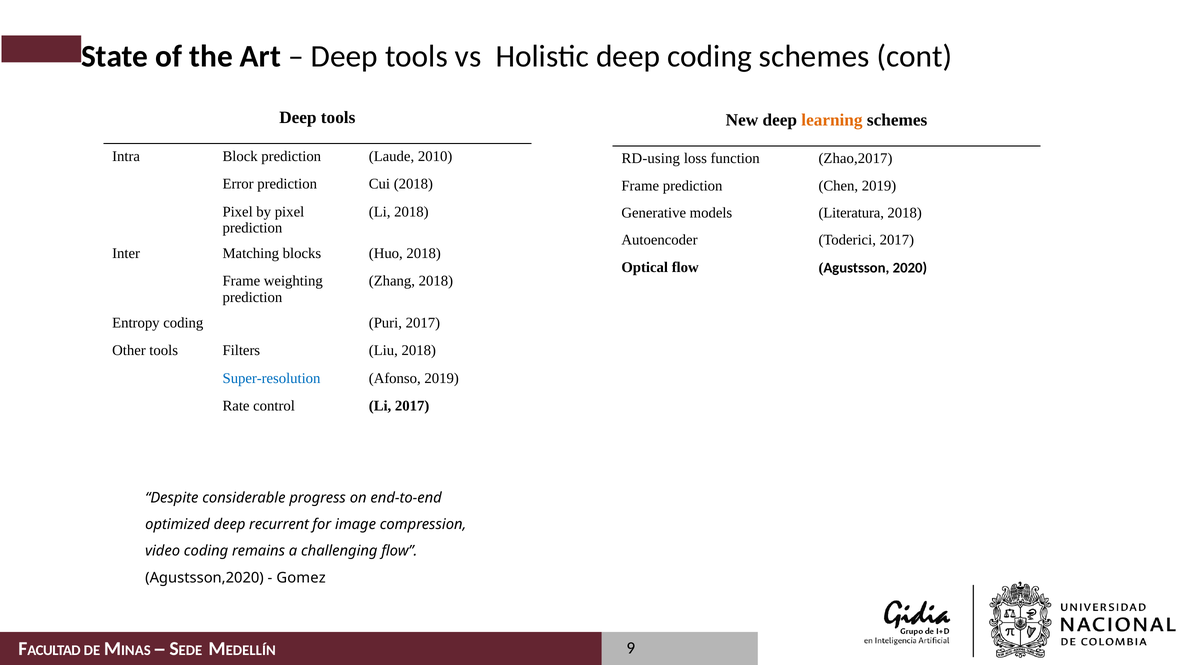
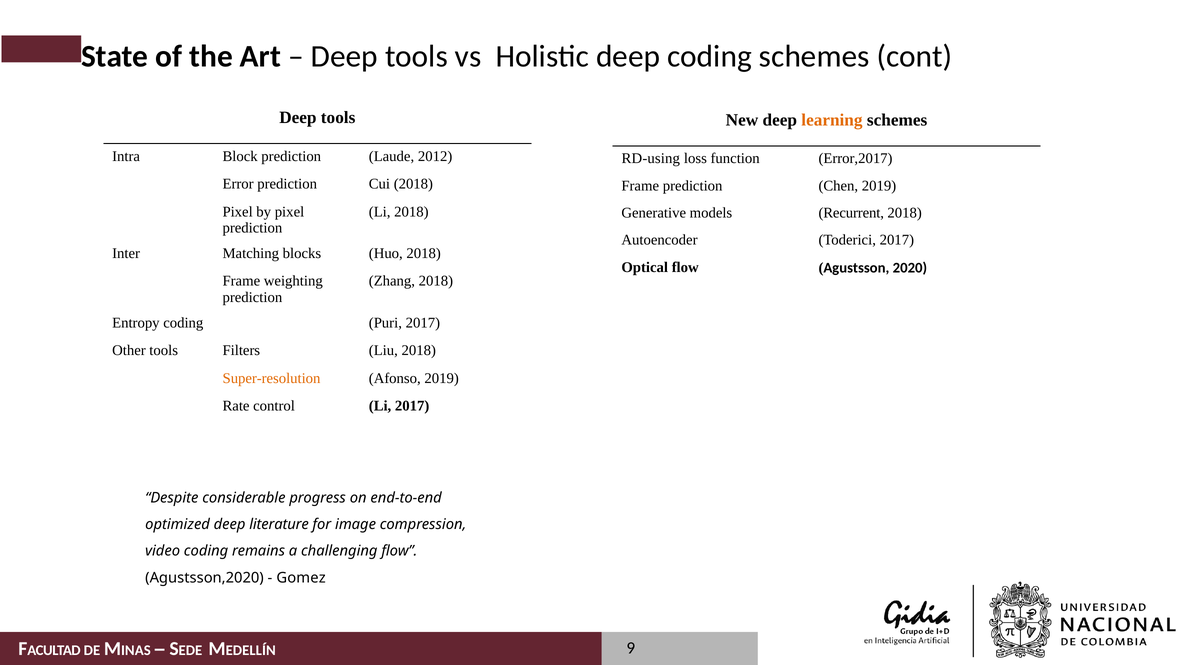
2010: 2010 -> 2012 (435, 156)
Zhao,2017: Zhao,2017 -> Error,2017 (856, 158)
Literatura: Literatura -> Recurrent (851, 213)
Super-resolution colour: blue -> orange (272, 378)
recurrent: recurrent -> literature (279, 524)
